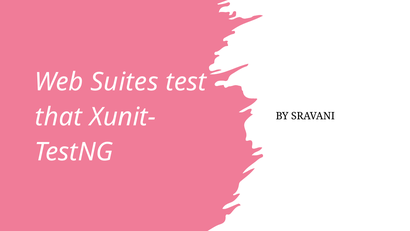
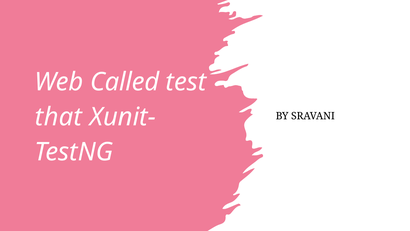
Suites: Suites -> Called (125, 82)
